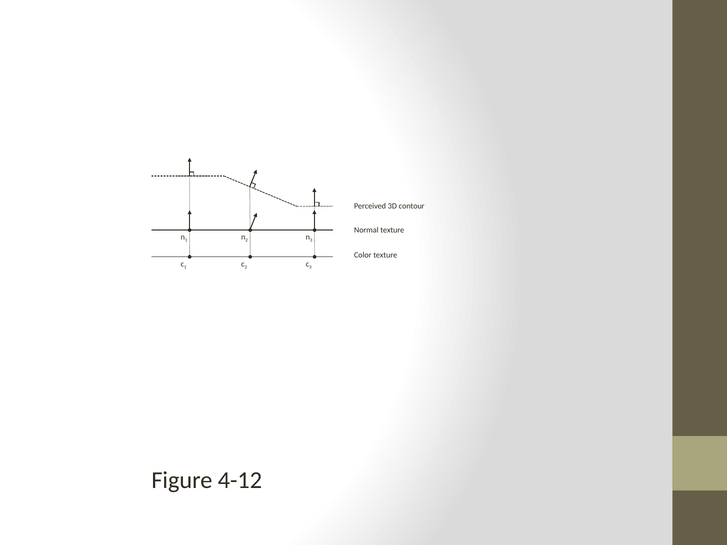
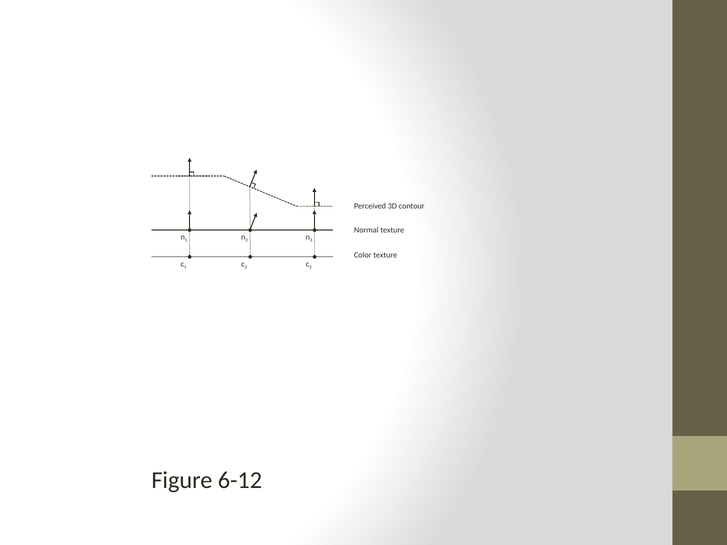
4-12: 4-12 -> 6-12 (240, 480)
